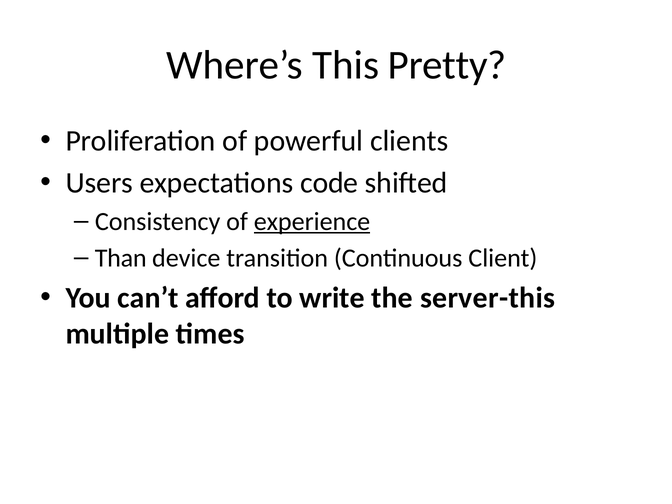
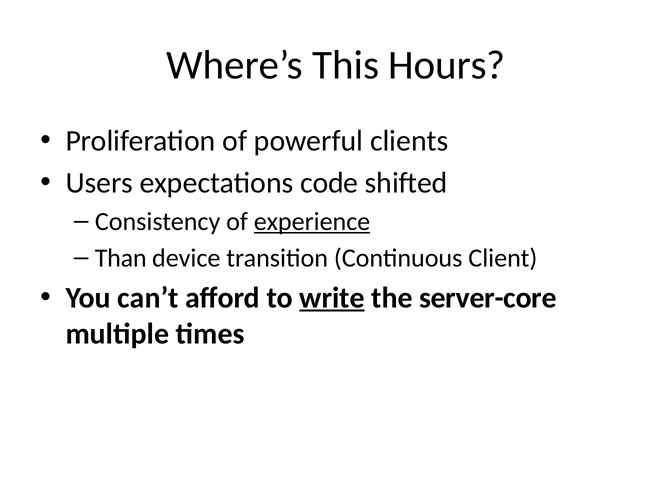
Pretty: Pretty -> Hours (447, 65)
write underline: none -> present (332, 298)
server-this: server-this -> server-core (488, 298)
